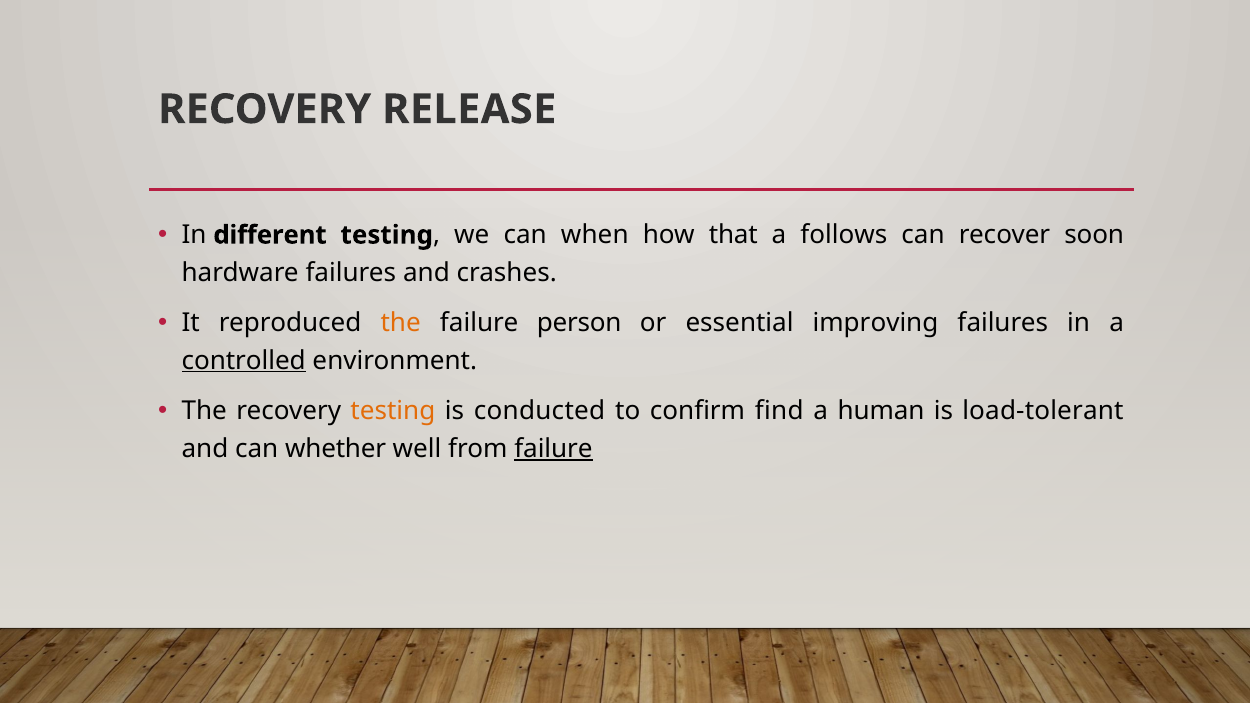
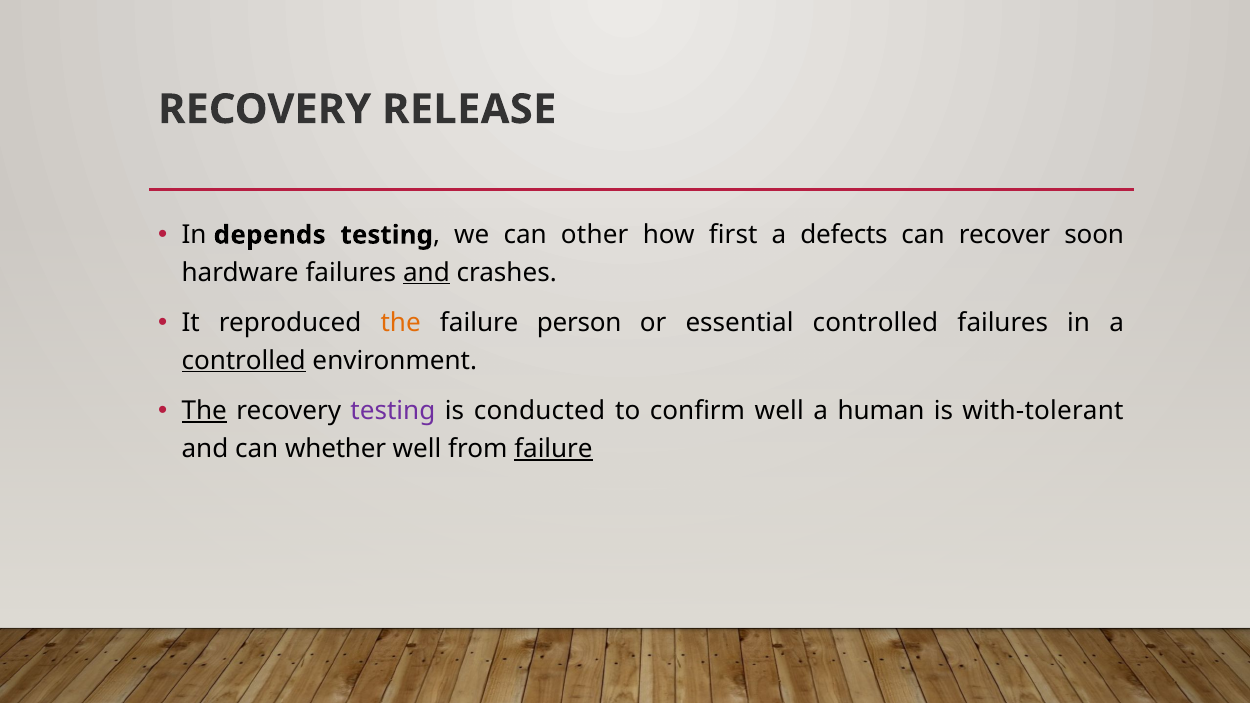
different: different -> depends (270, 235)
when: when -> other (595, 235)
that: that -> first (733, 235)
follows: follows -> defects (844, 235)
and underline: none -> present (426, 273)
essential improving: improving -> controlled (875, 323)
The underline: none -> present (204, 411)
testing colour: orange -> purple (393, 411)
confirm find: find -> well (779, 411)
load-tolerant: load-tolerant -> with-tolerant (1043, 411)
